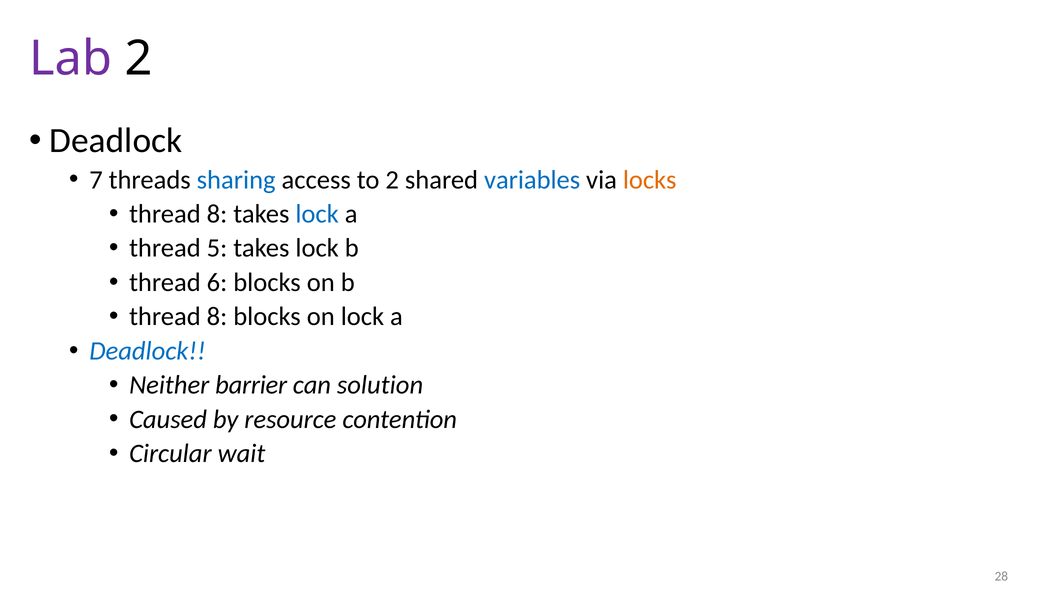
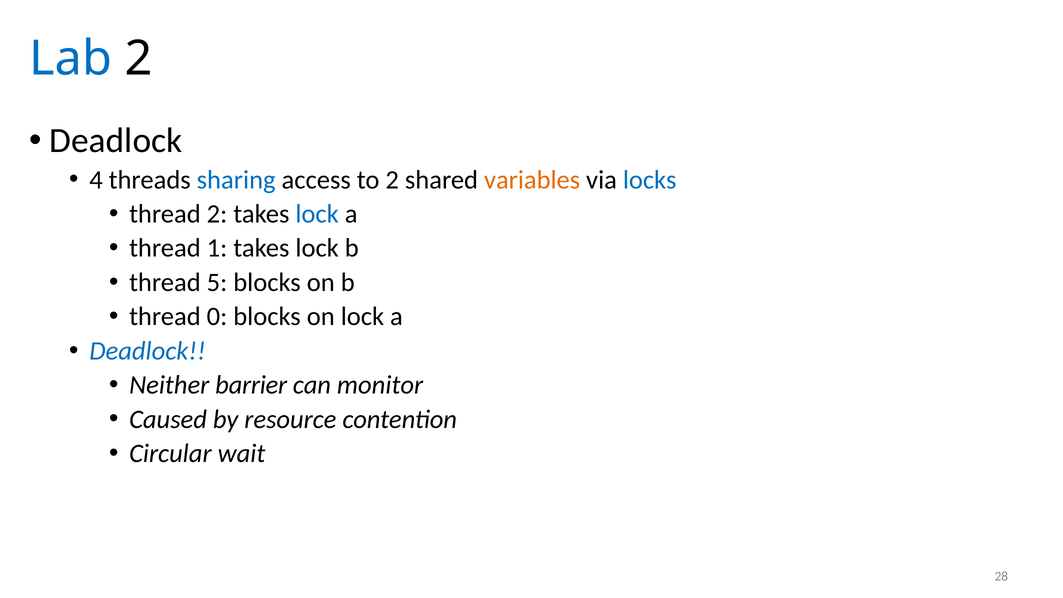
Lab colour: purple -> blue (71, 59)
7: 7 -> 4 (96, 180)
variables colour: blue -> orange (532, 180)
locks colour: orange -> blue (650, 180)
8: 8 -> 2 (217, 214)
5: 5 -> 1 (217, 248)
6: 6 -> 5 (217, 282)
8: 8 -> 0 (217, 317)
solution: solution -> monitor (380, 385)
